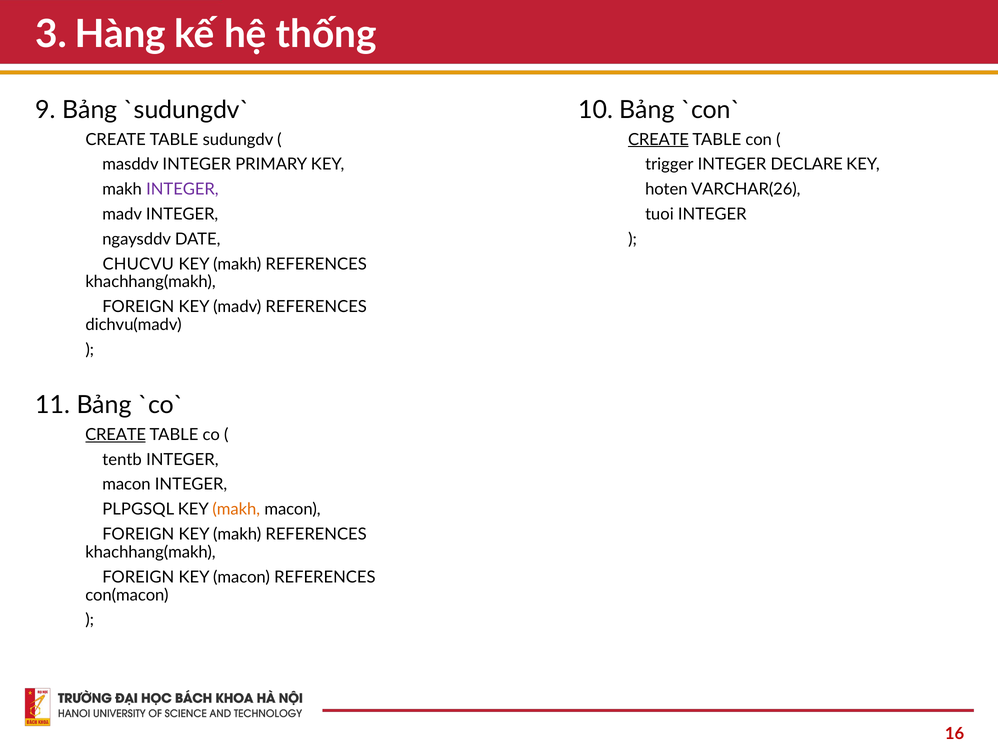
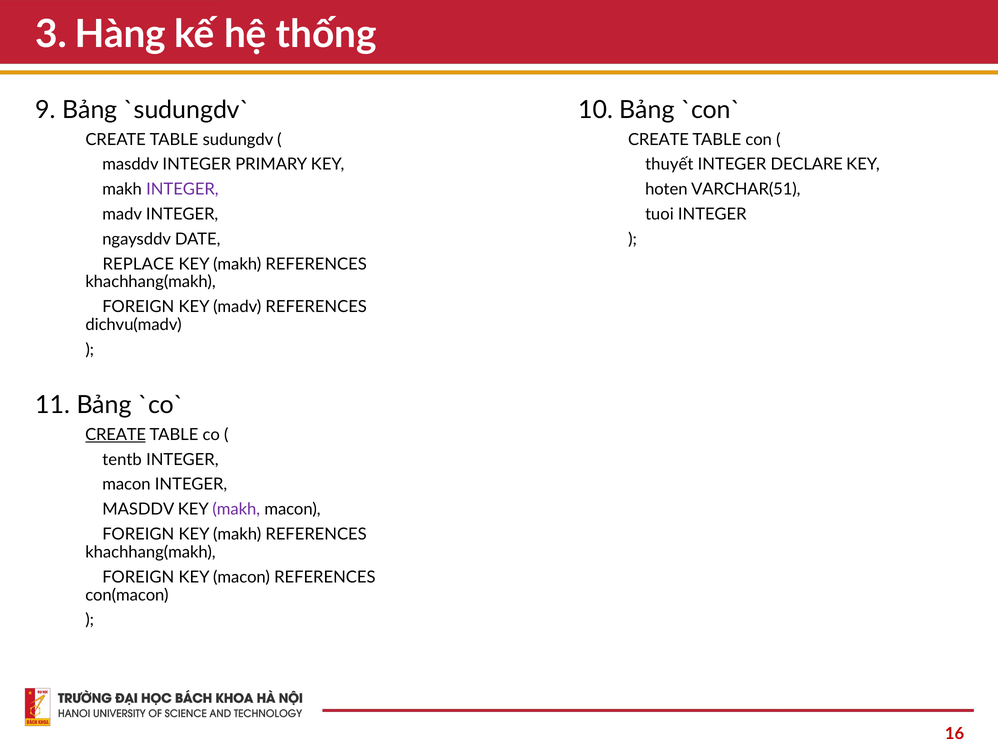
CREATE underline: present -> none (658, 139)
trigger: trigger -> thuyết (669, 164)
VARCHAR(26: VARCHAR(26 -> VARCHAR(51 (746, 189)
CHUCVU: CHUCVU -> REPLACE (138, 264)
PLPGSQL: PLPGSQL -> MASDDV (138, 509)
makh colour: orange -> purple (236, 509)
